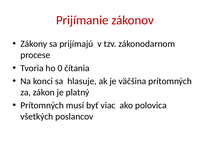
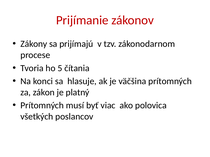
0: 0 -> 5 (60, 68)
